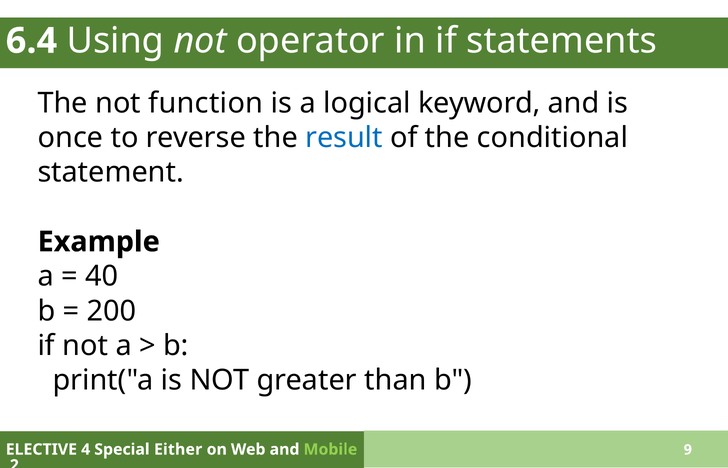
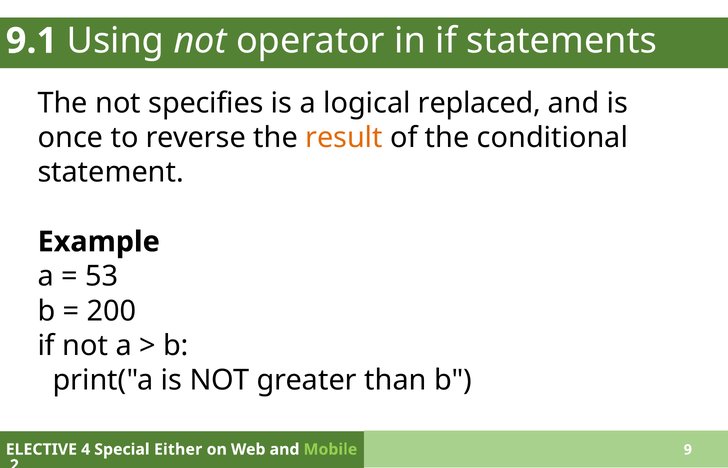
6.4: 6.4 -> 9.1 (32, 41)
function: function -> specifies (206, 103)
keyword: keyword -> replaced (479, 103)
result colour: blue -> orange (344, 138)
40: 40 -> 53 (102, 276)
